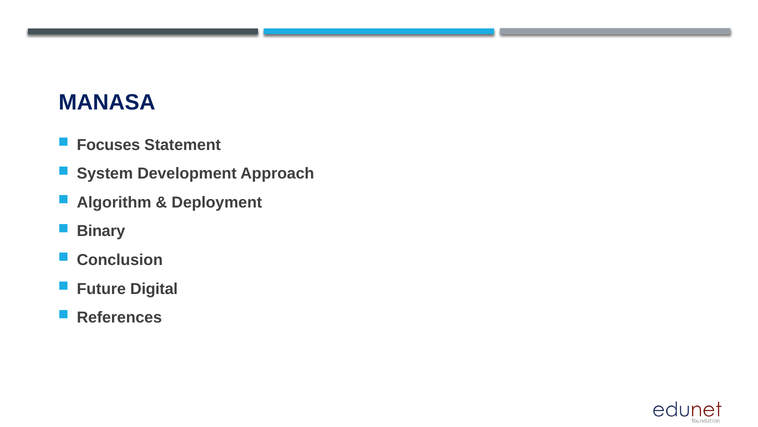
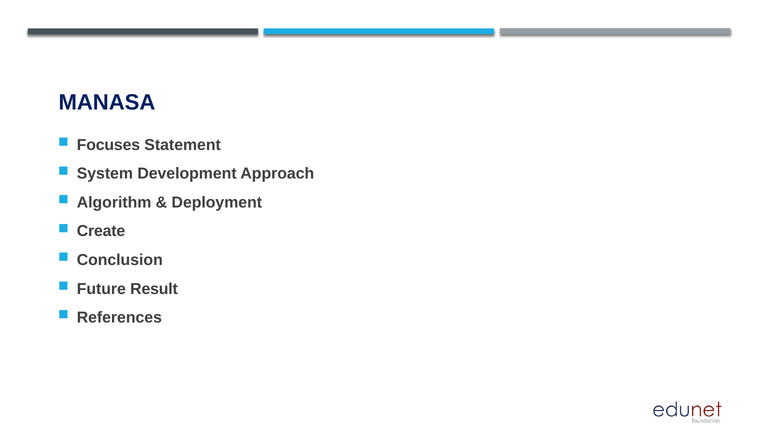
Binary: Binary -> Create (101, 231)
Digital: Digital -> Result (154, 288)
